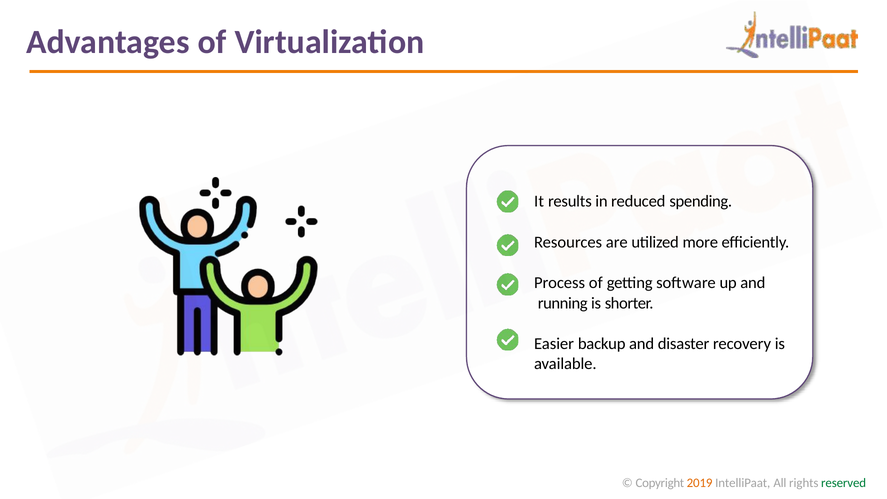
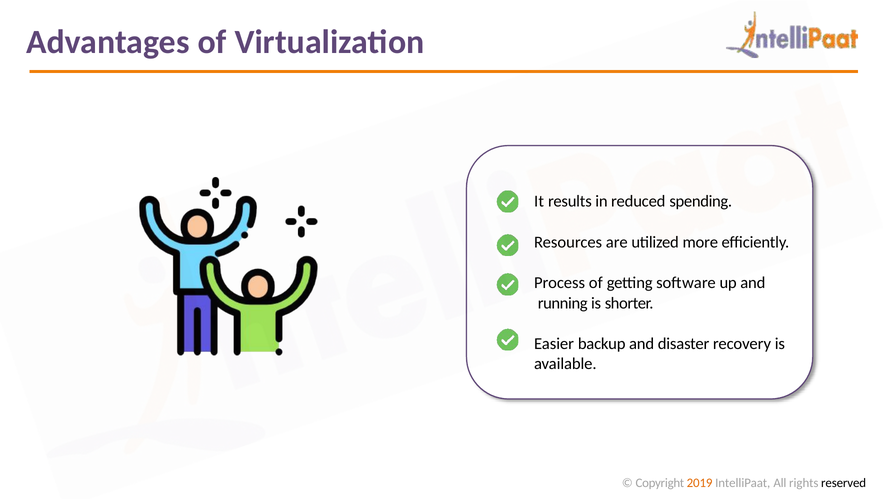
reserved colour: green -> black (844, 483)
